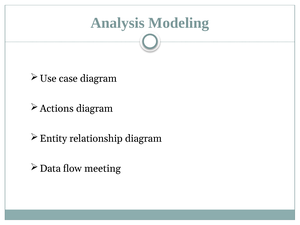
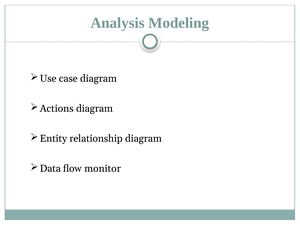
meeting: meeting -> monitor (103, 169)
